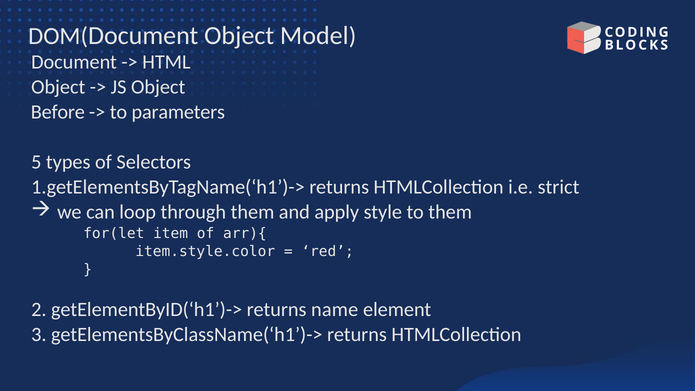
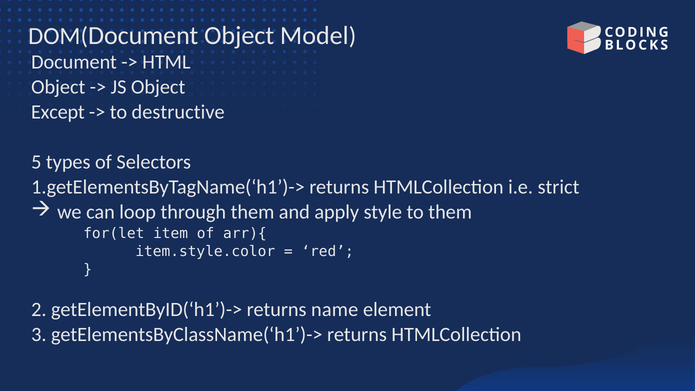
Before: Before -> Except (58, 112)
parameters: parameters -> destructive (178, 112)
